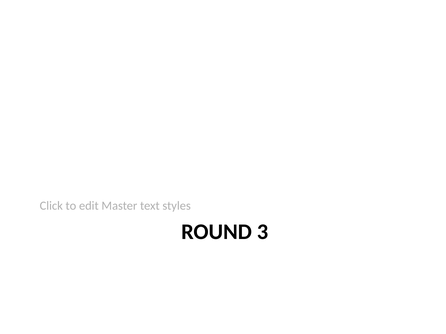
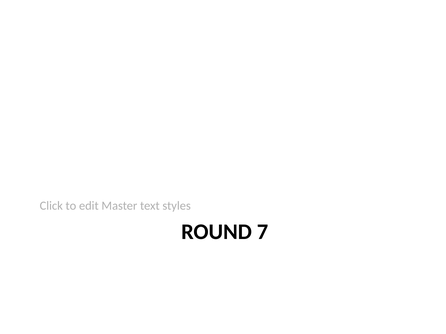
3: 3 -> 7 (263, 232)
